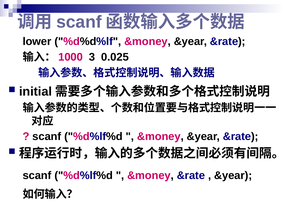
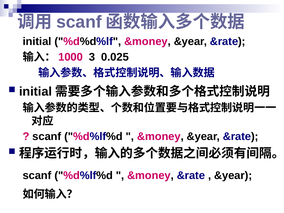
lower: lower -> initial (37, 42)
